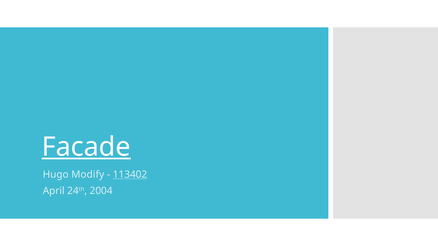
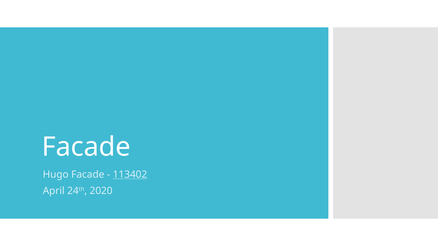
Facade underline: present -> none (86, 147)
Hugo Modify: Modify -> Facade (88, 175)
2004: 2004 -> 2020 (101, 191)
